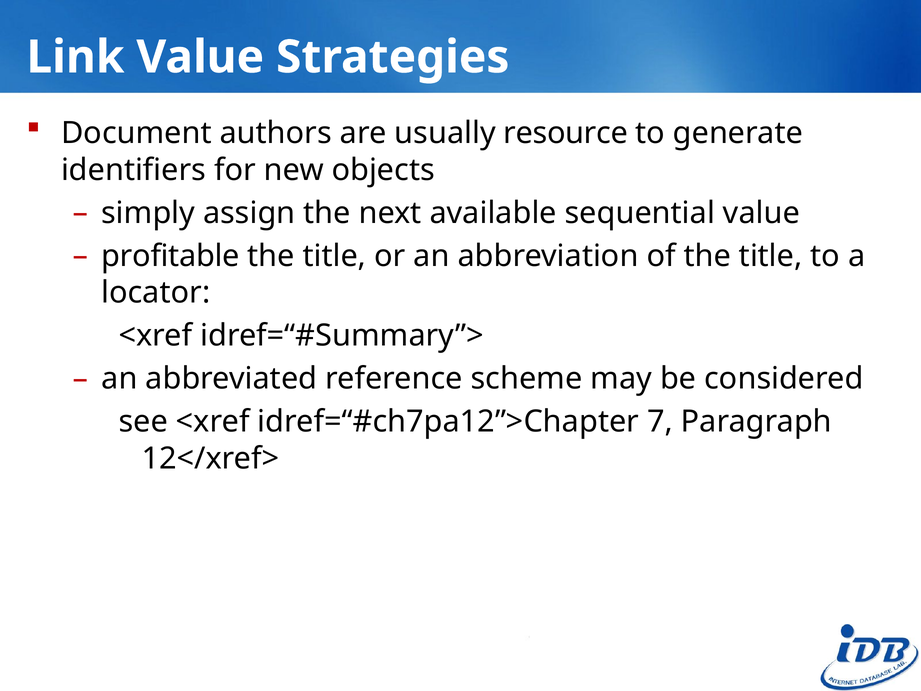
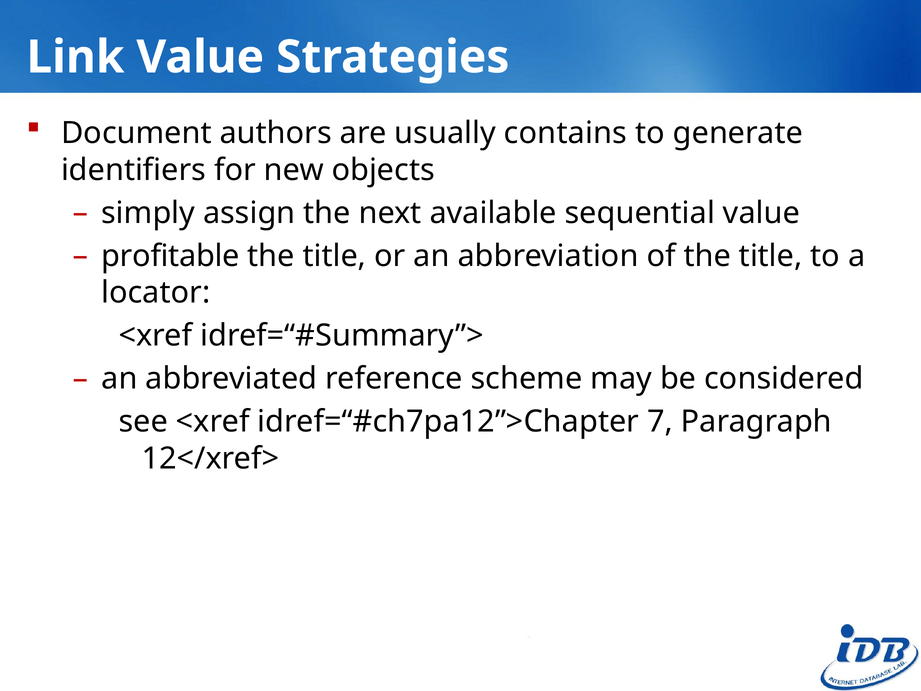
resource: resource -> contains (565, 133)
